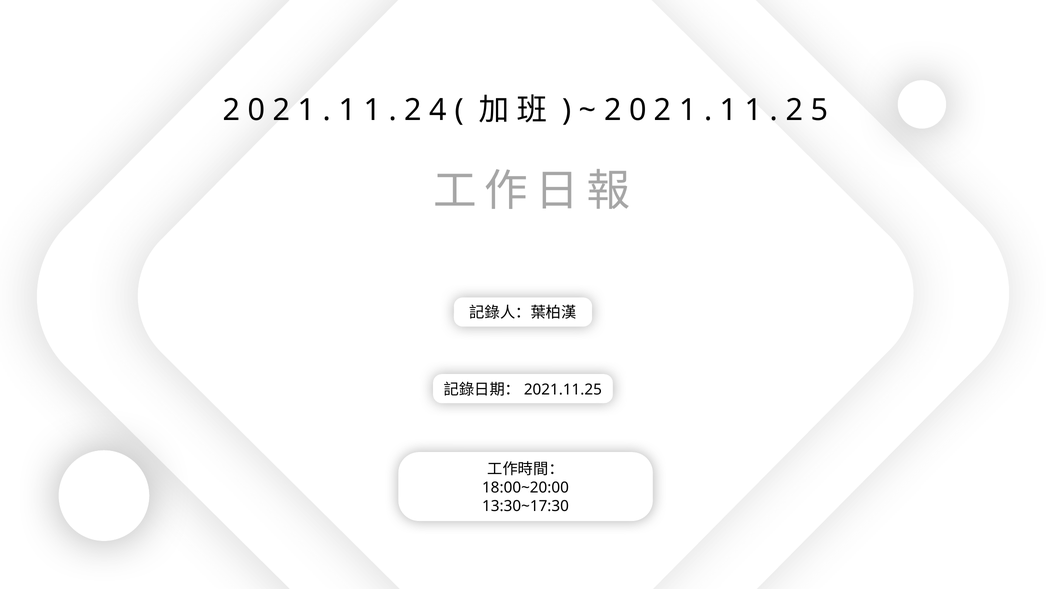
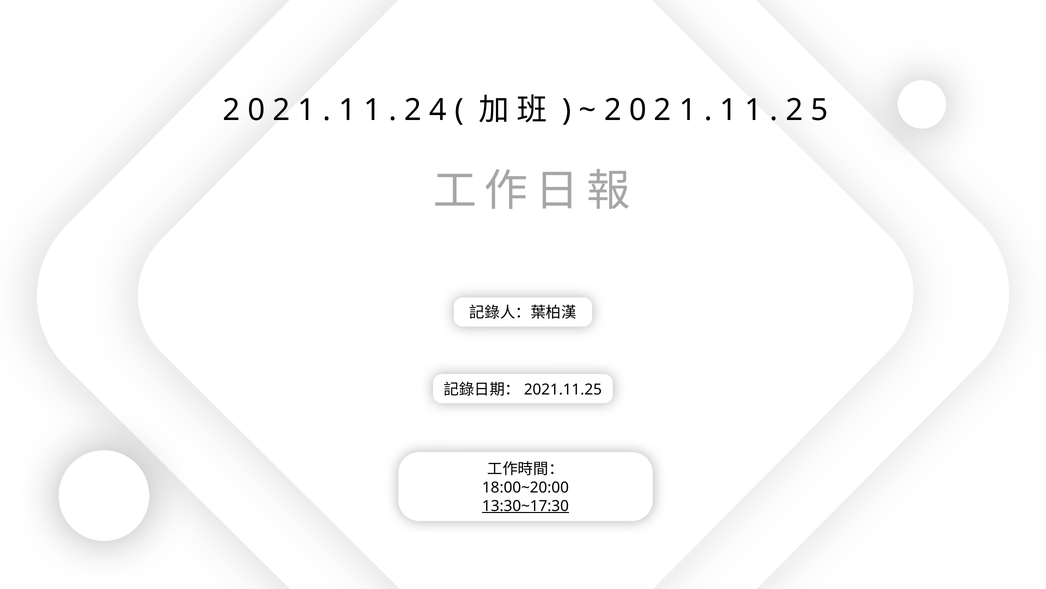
13:30~17:30 underline: none -> present (526, 505)
